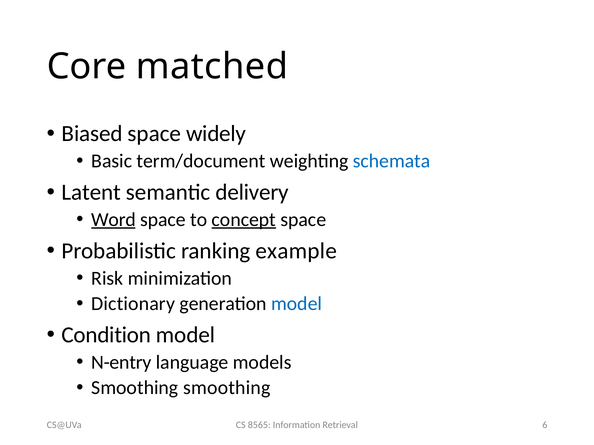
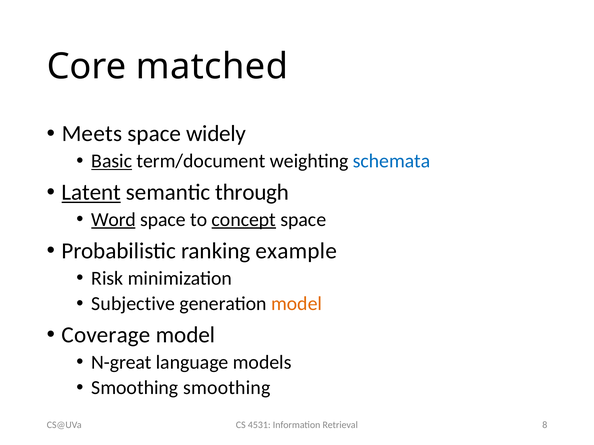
Biased: Biased -> Meets (92, 134)
Basic underline: none -> present (112, 161)
Latent underline: none -> present (91, 193)
delivery: delivery -> through (252, 193)
Dictionary: Dictionary -> Subjective (133, 304)
model colour: blue -> orange (297, 304)
Condition: Condition -> Coverage (106, 335)
N-entry: N-entry -> N-great (121, 363)
8565: 8565 -> 4531 (259, 425)
6: 6 -> 8 (545, 425)
